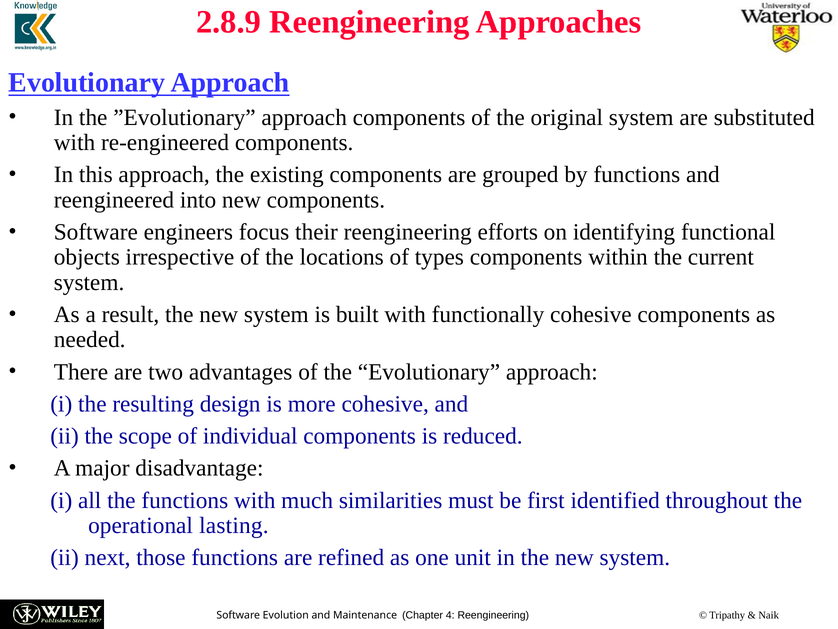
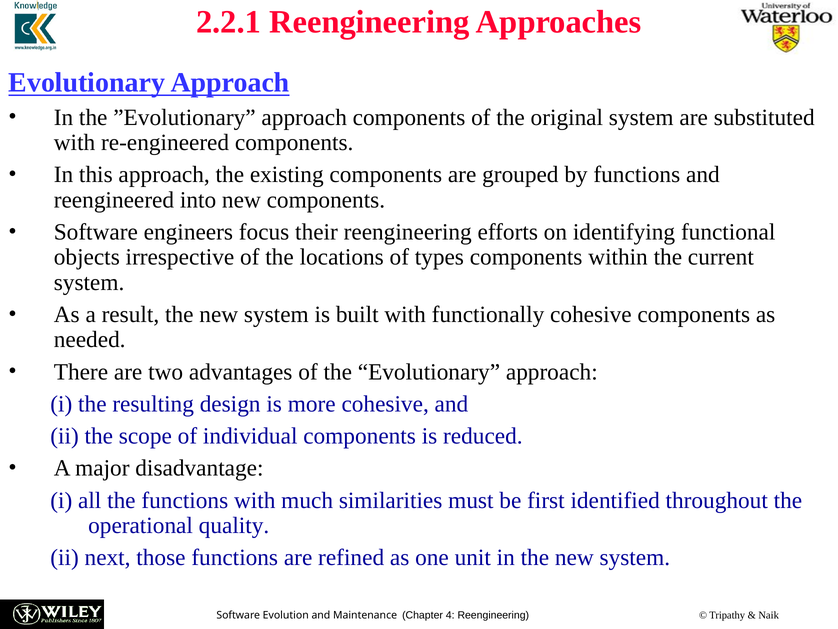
2.8.9: 2.8.9 -> 2.2.1 (229, 22)
lasting: lasting -> quality (234, 525)
